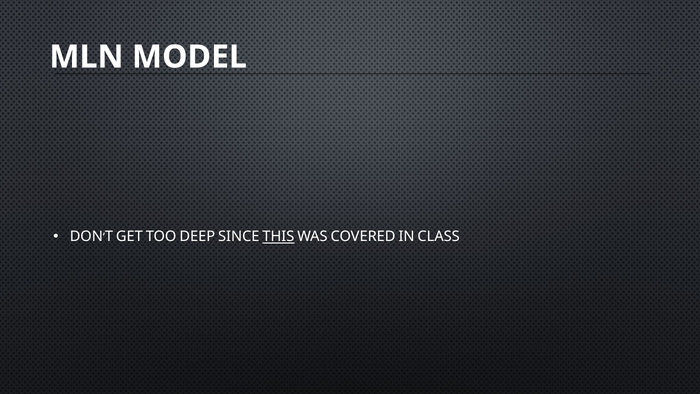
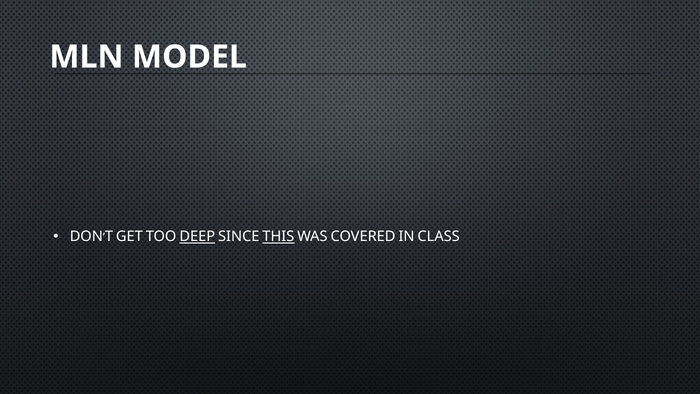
DEEP underline: none -> present (197, 236)
